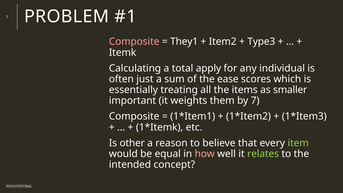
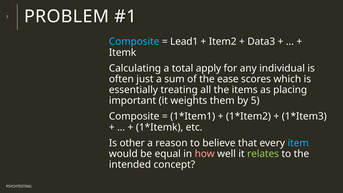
Composite colour: pink -> light blue (134, 42)
They1: They1 -> Lead1 (184, 42)
Type3: Type3 -> Data3 (261, 42)
smaller: smaller -> placing (290, 90)
by 7: 7 -> 5 (255, 101)
item colour: light green -> light blue (298, 143)
